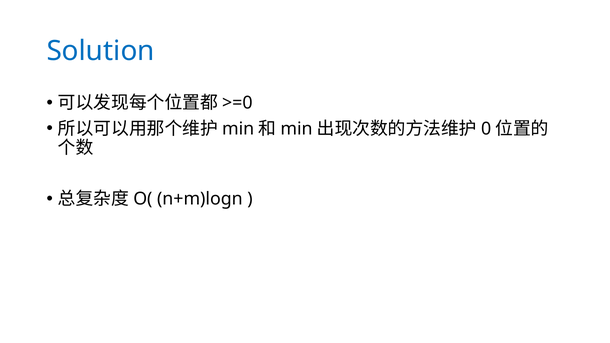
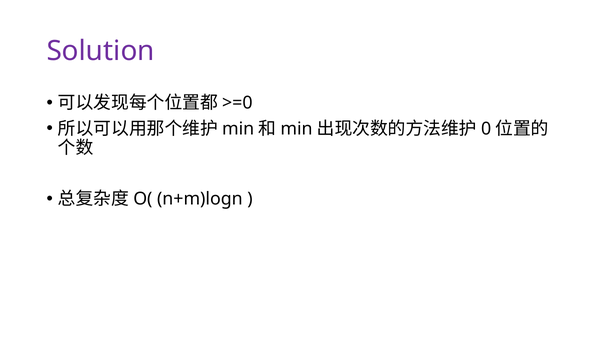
Solution colour: blue -> purple (101, 51)
